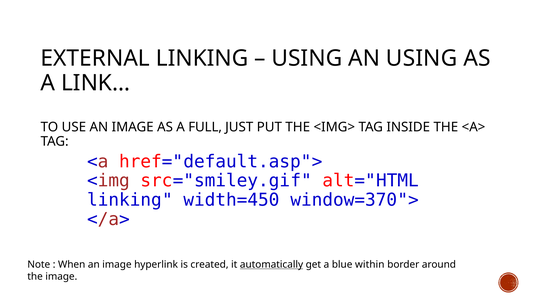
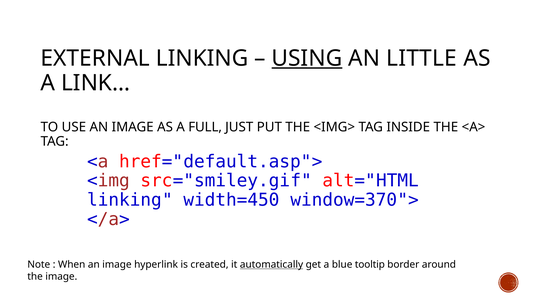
USING underline: none -> present (307, 58)
AN USING: USING -> LITTLE (422, 58)
within: within -> tooltip (370, 264)
